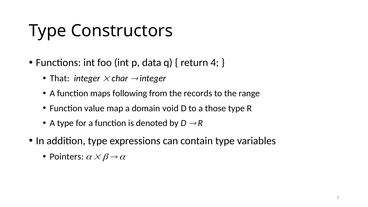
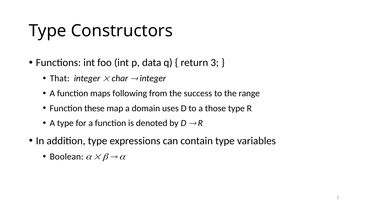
4: 4 -> 3 (215, 63)
records: records -> success (198, 93)
value: value -> these (94, 108)
void: void -> uses (170, 108)
Pointers: Pointers -> Boolean (67, 157)
